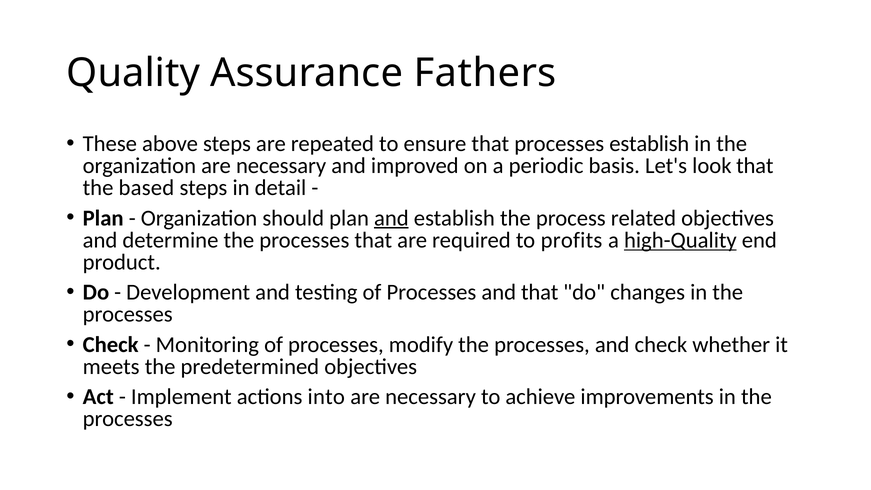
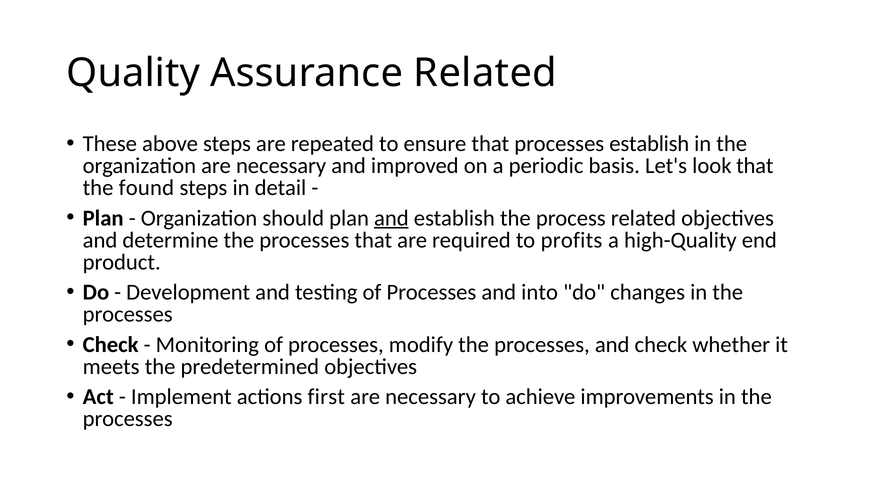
Assurance Fathers: Fathers -> Related (485, 73)
based: based -> found (146, 188)
high-Quality underline: present -> none (680, 240)
and that: that -> into (540, 292)
into: into -> first (326, 397)
